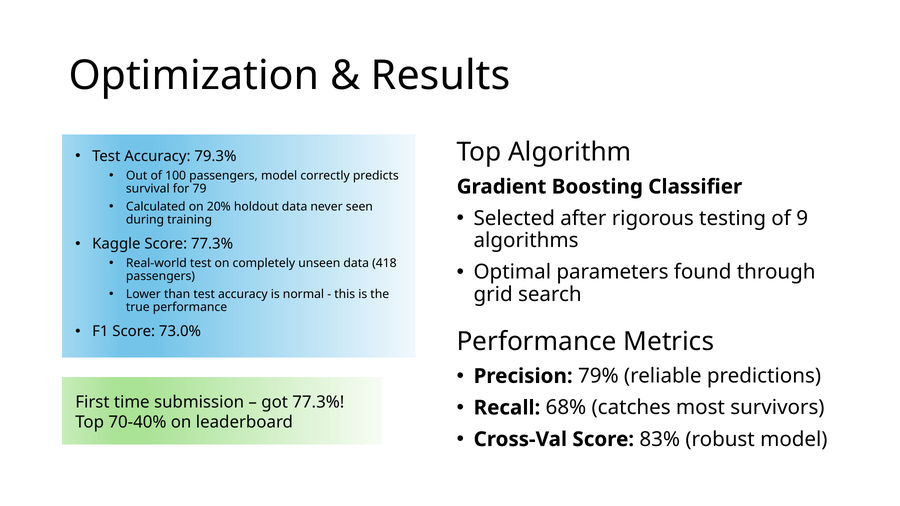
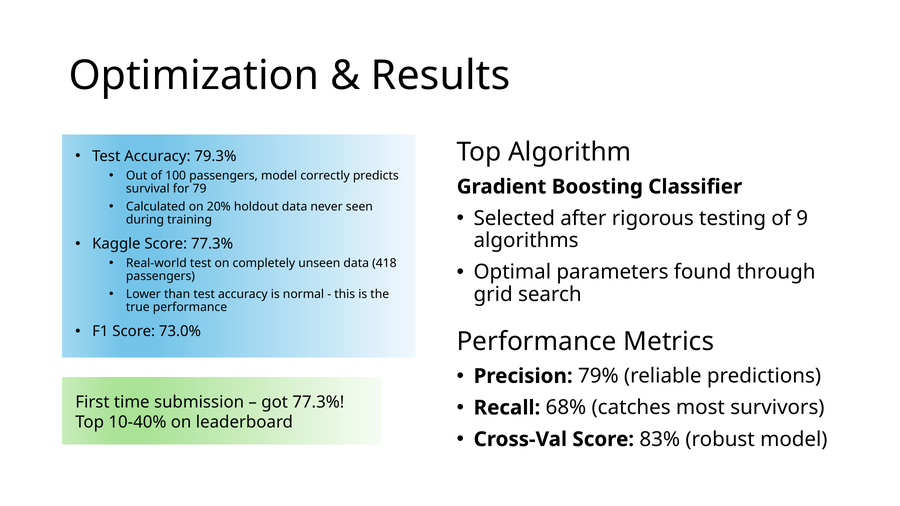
70-40%: 70-40% -> 10-40% (137, 422)
